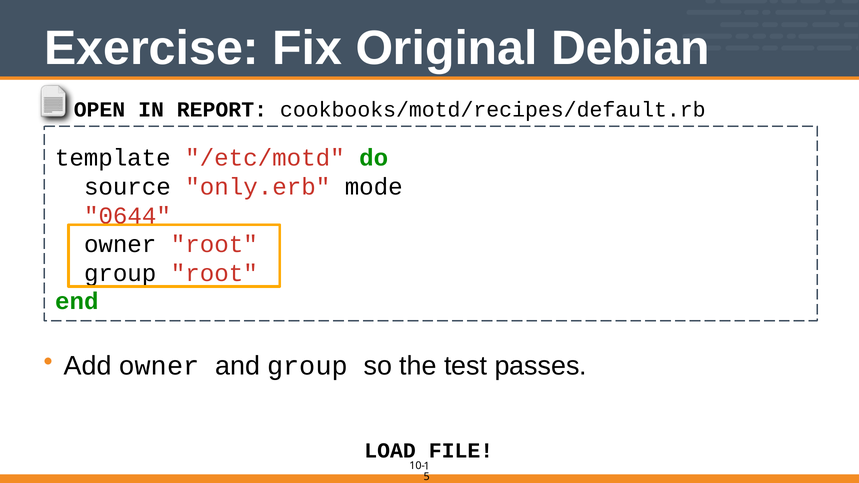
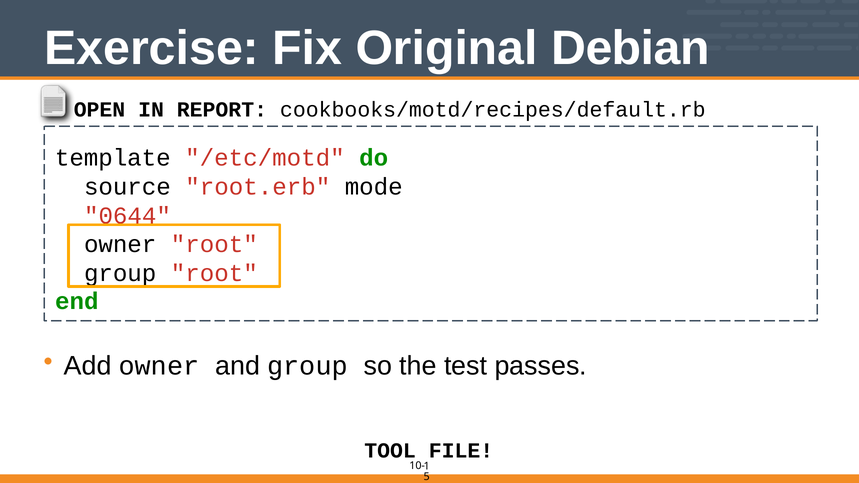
only.erb: only.erb -> root.erb (258, 187)
LOAD: LOAD -> TOOL (390, 451)
